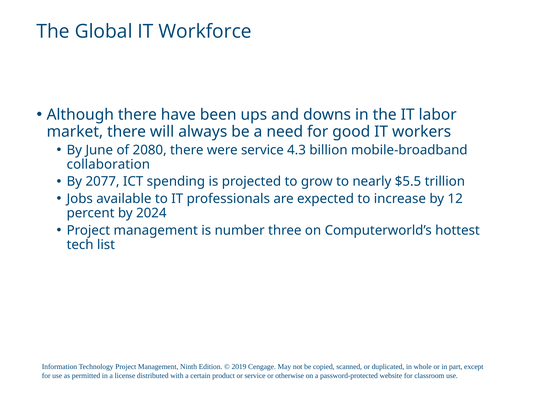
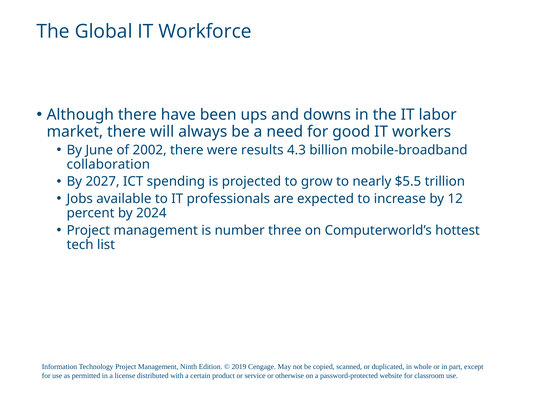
2080: 2080 -> 2002 (150, 150)
were service: service -> results (262, 150)
2077: 2077 -> 2027 (103, 181)
